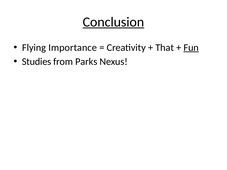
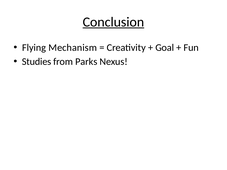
Importance: Importance -> Mechanism (73, 48)
That: That -> Goal (165, 48)
Fun underline: present -> none (191, 48)
